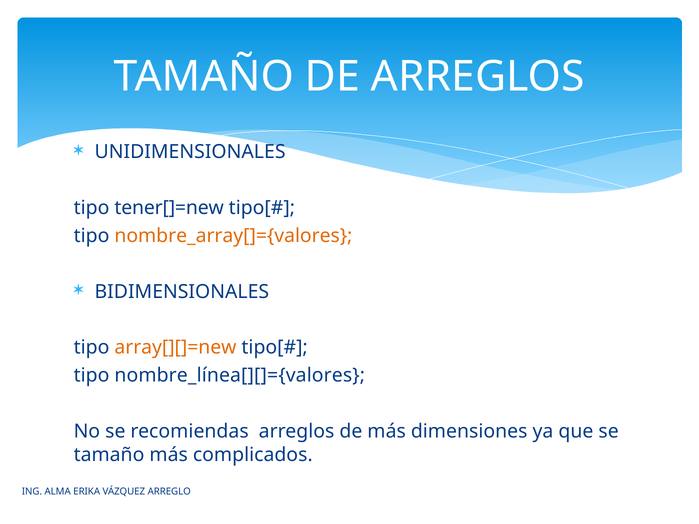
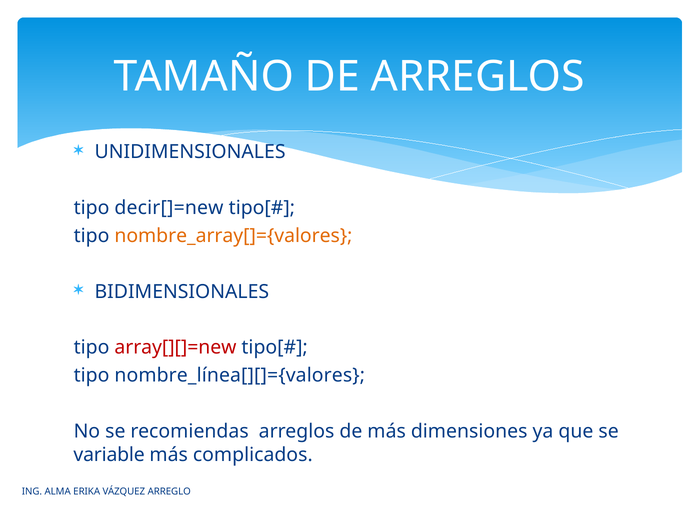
tener[]=new: tener[]=new -> decir[]=new (169, 208)
array[][]=new colour: orange -> red (175, 348)
tamaño: tamaño -> variable (109, 455)
